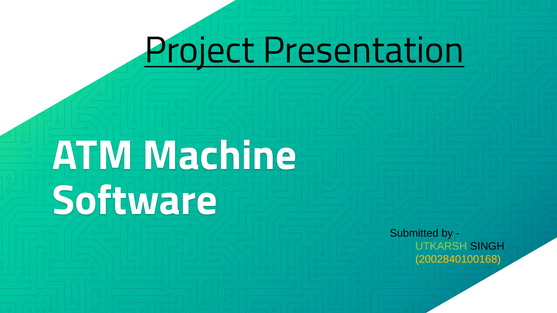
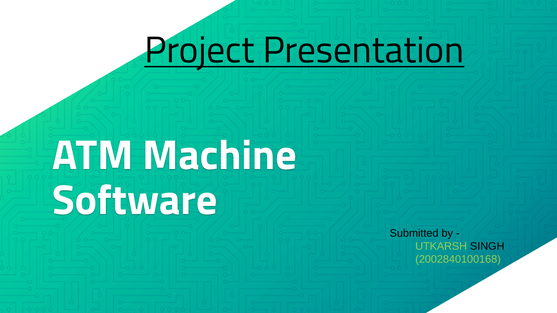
2002840100168 colour: yellow -> light green (458, 260)
